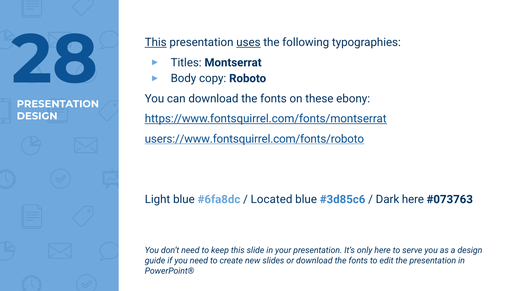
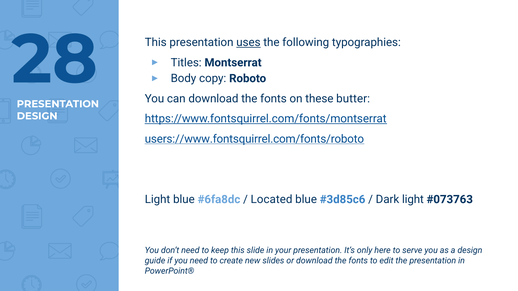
This underline: present -> none (156, 42)
ebony: ebony -> butter (353, 99)
Dark here: here -> light (413, 200)
